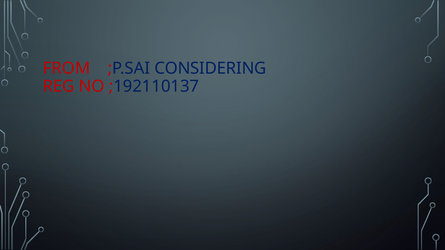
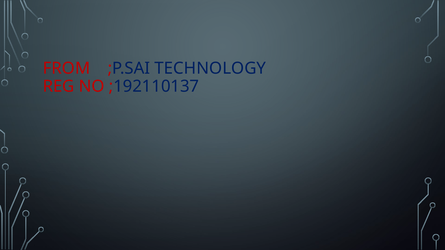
CONSIDERING: CONSIDERING -> TECHNOLOGY (210, 69)
